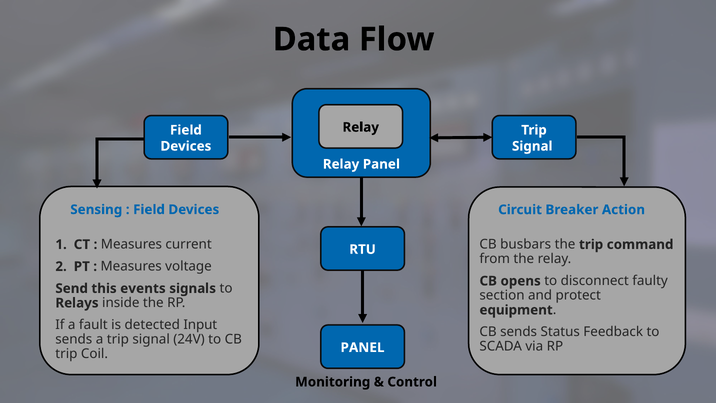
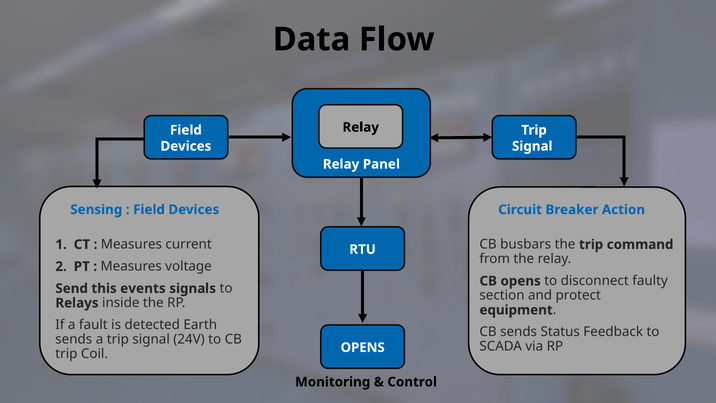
Input: Input -> Earth (200, 325)
PANEL: PANEL -> OPENS (363, 347)
